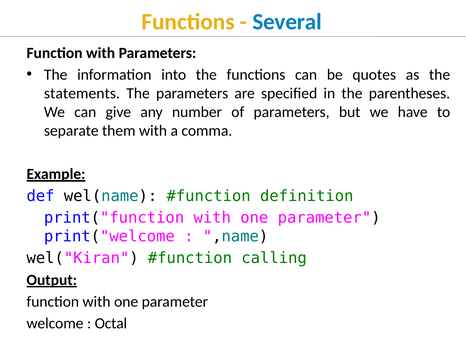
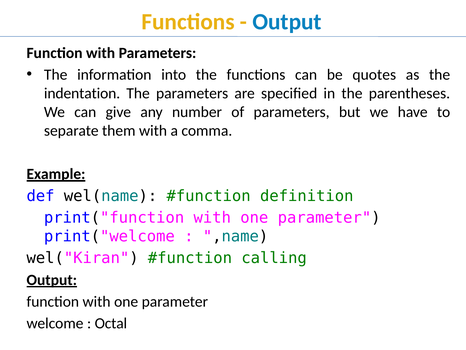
Several: Several -> Output (287, 22)
statements: statements -> indentation (82, 93)
